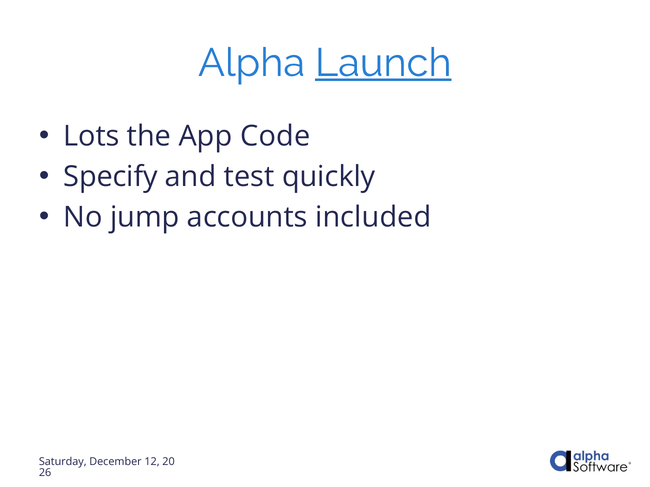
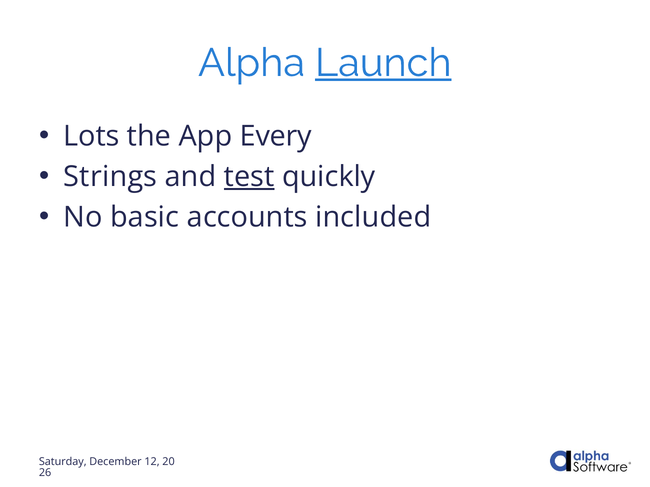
Code: Code -> Every (276, 136)
Specify: Specify -> Strings (110, 177)
test underline: none -> present (249, 177)
jump: jump -> basic (145, 217)
